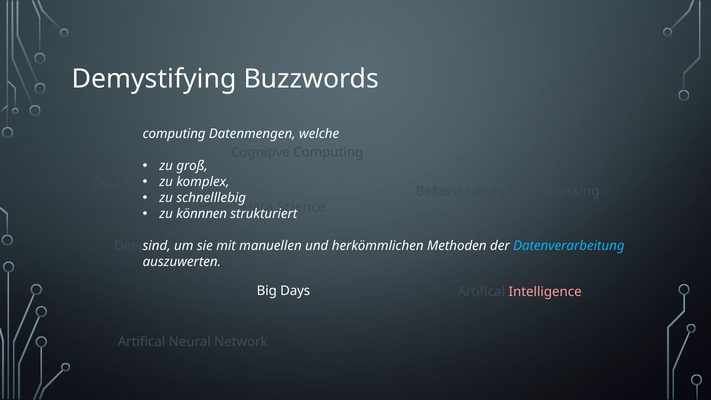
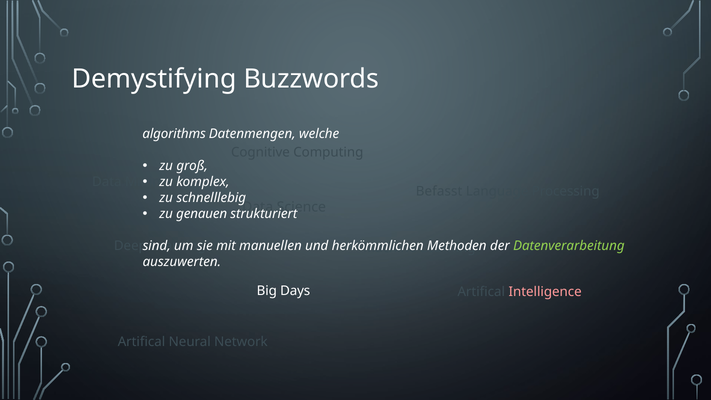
computing: computing -> algorithms (174, 134)
könnnen: könnnen -> genauen (202, 214)
Datenverarbeitung colour: light blue -> light green (569, 246)
